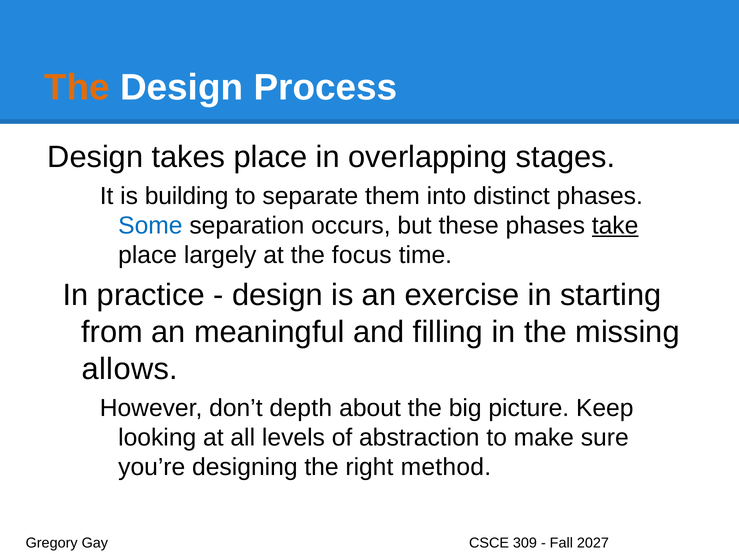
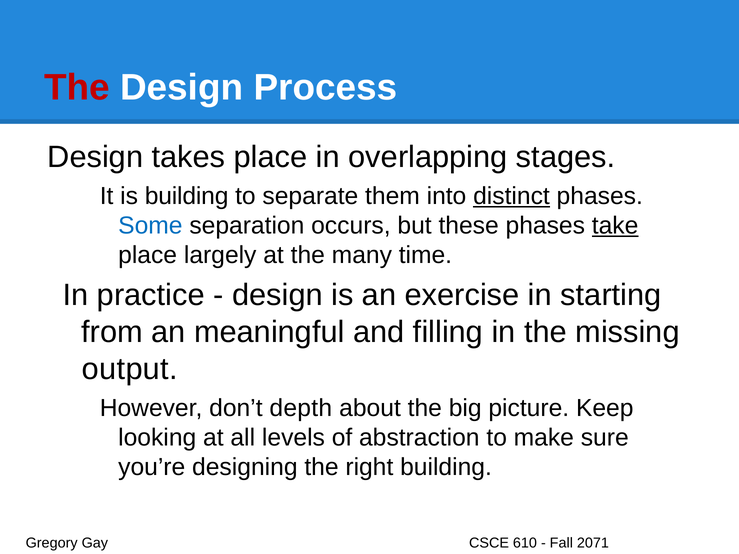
The colour: orange -> red (77, 88)
distinct underline: none -> present (511, 196)
focus: focus -> many (362, 255)
allows: allows -> output (130, 369)
right method: method -> building (446, 467)
309: 309 -> 610 (525, 543)
2027: 2027 -> 2071 (593, 543)
